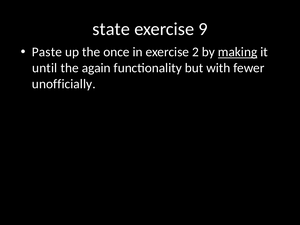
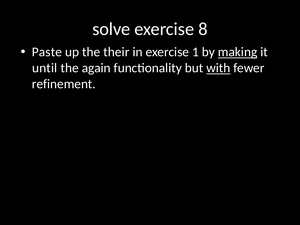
state: state -> solve (111, 29)
9: 9 -> 8 (203, 29)
once: once -> their (116, 52)
2: 2 -> 1 (195, 52)
with underline: none -> present (218, 68)
unofficially: unofficially -> refinement (64, 84)
